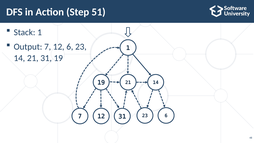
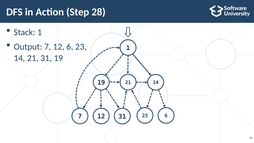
51: 51 -> 28 (99, 12)
